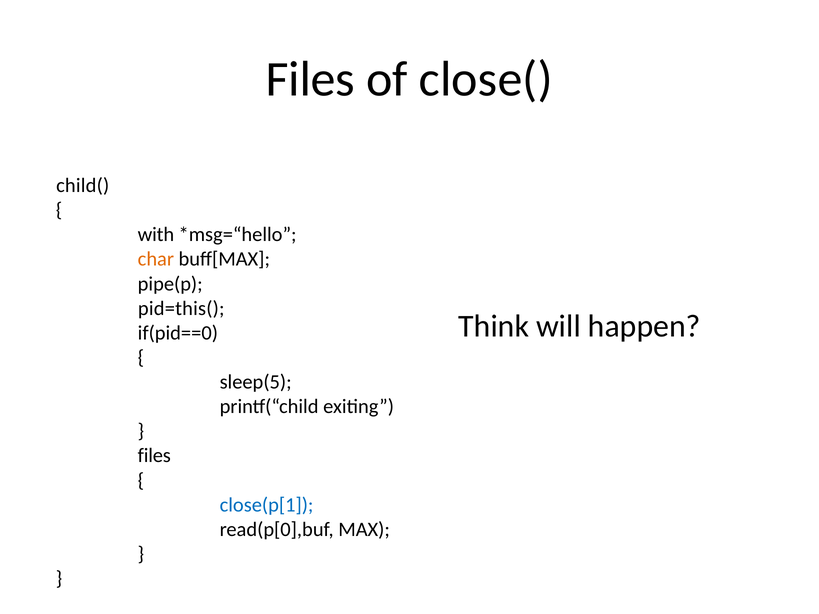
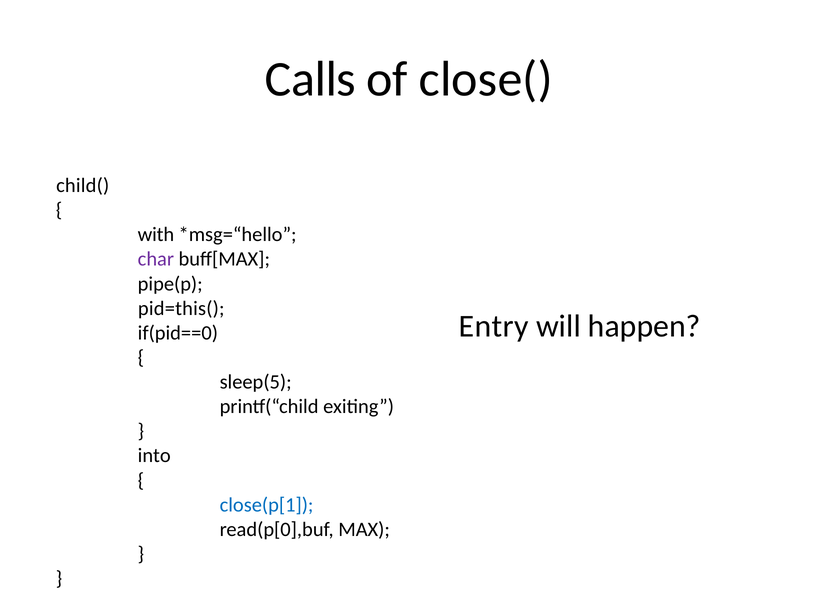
Files: Files -> Calls (310, 79)
char colour: orange -> purple (156, 259)
Think: Think -> Entry (494, 327)
files: files -> into (154, 456)
